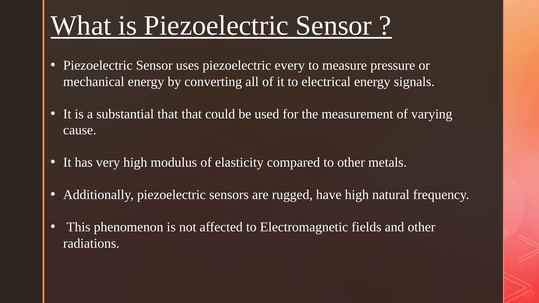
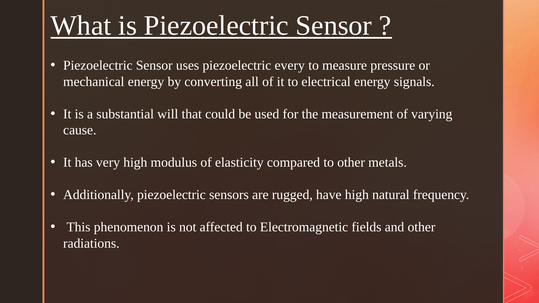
substantial that: that -> will (168, 114)
